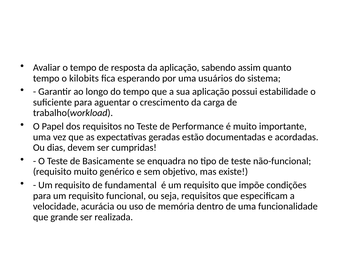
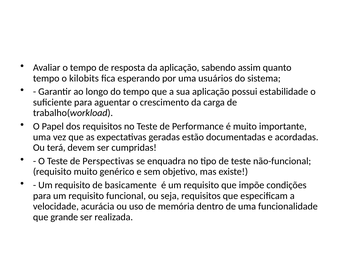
dias: dias -> terá (56, 148)
Basicamente: Basicamente -> Perspectivas (108, 161)
fundamental: fundamental -> basicamente (131, 185)
